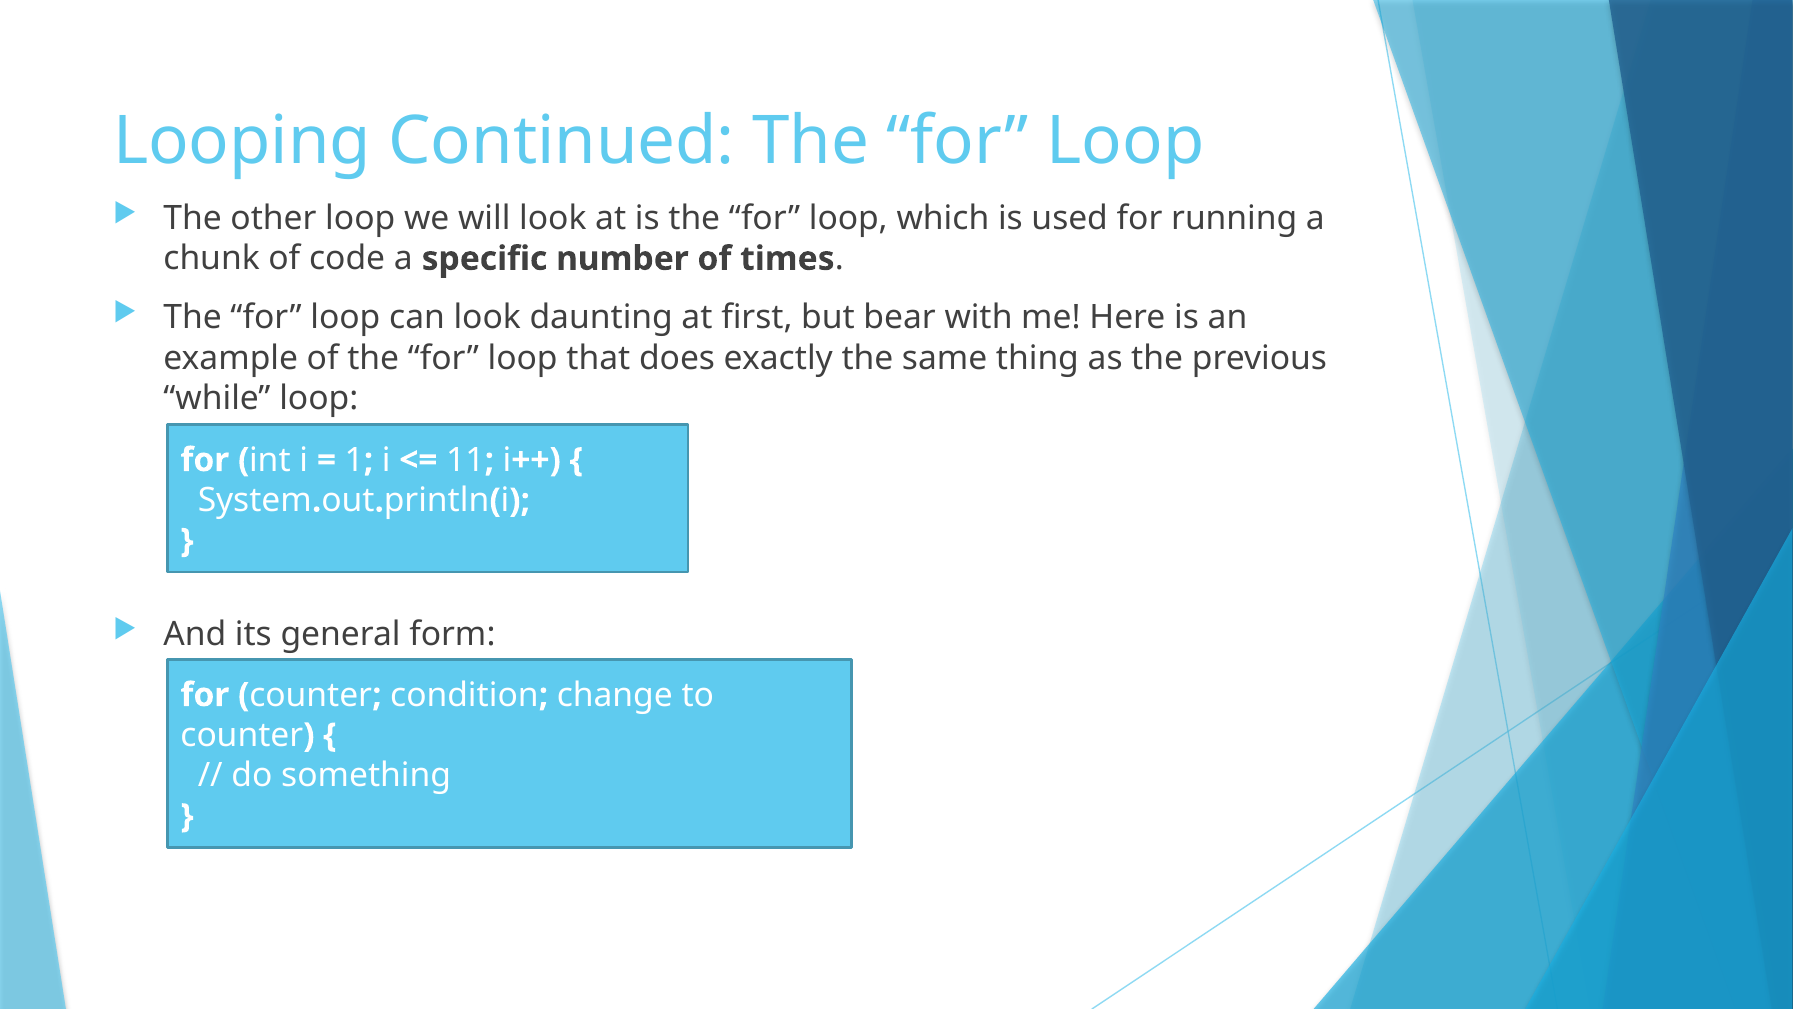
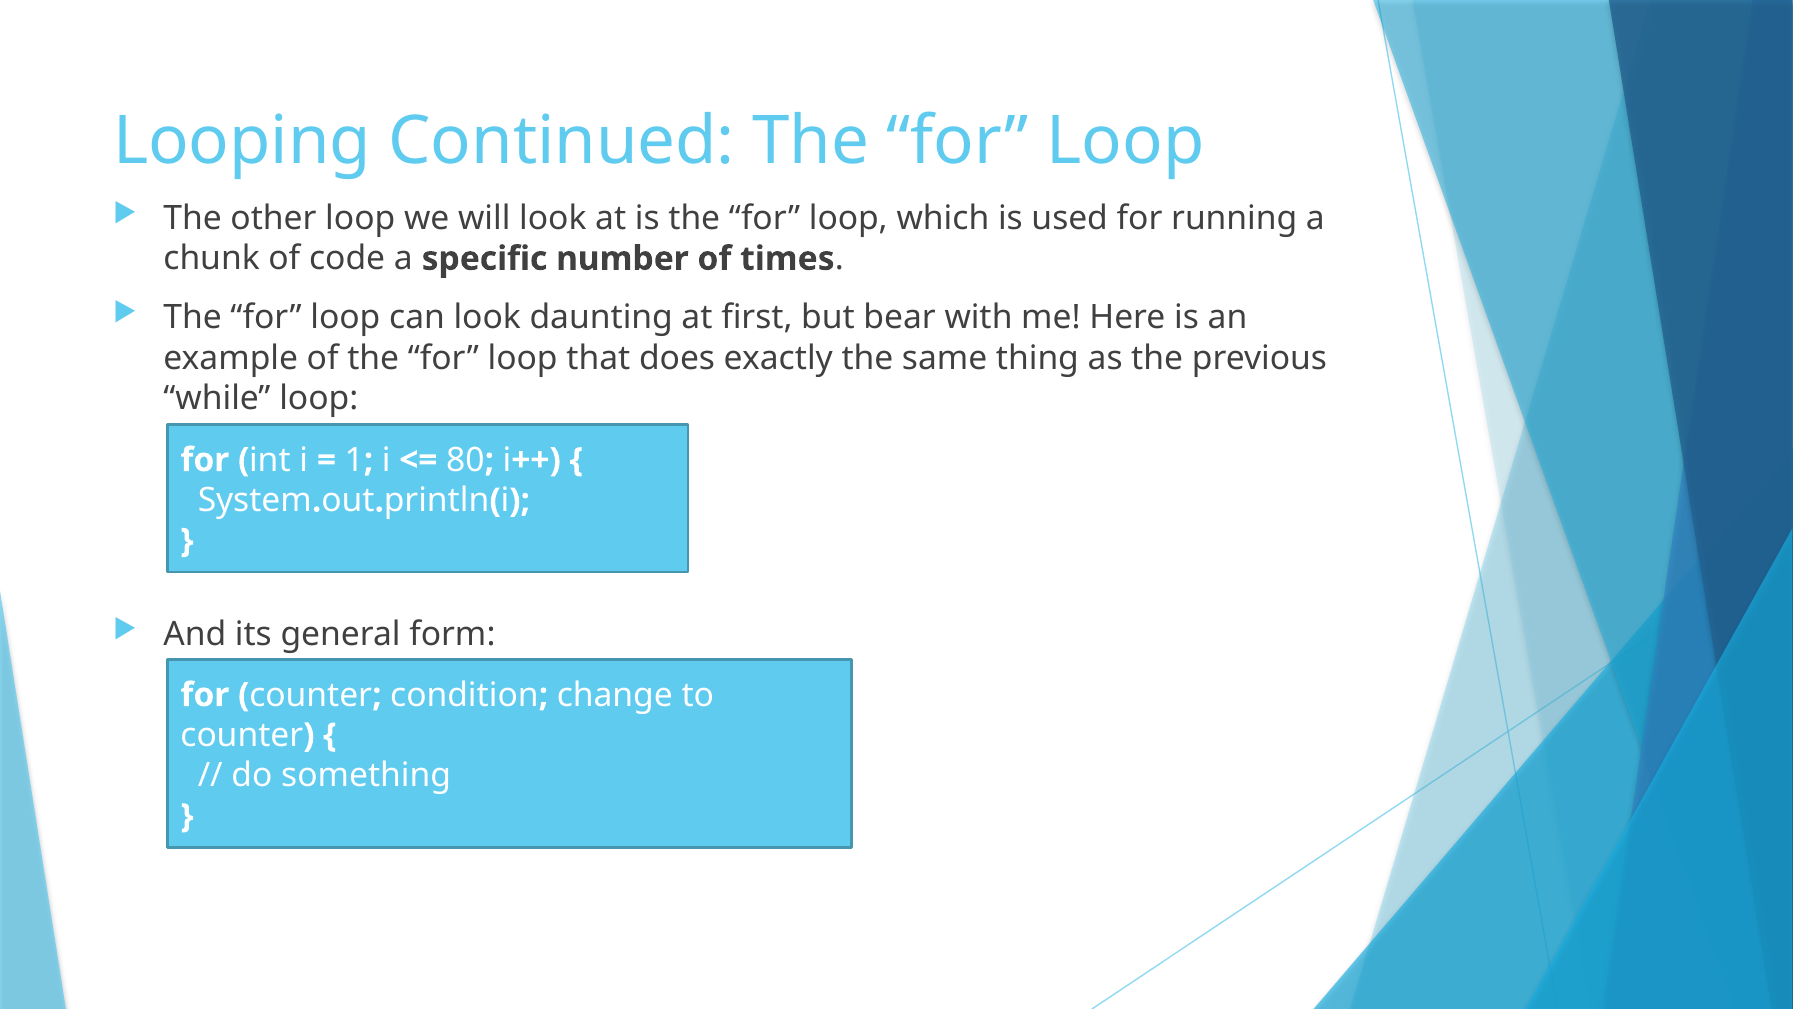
11: 11 -> 80 (465, 460)
